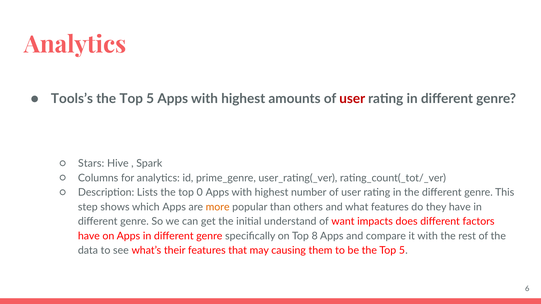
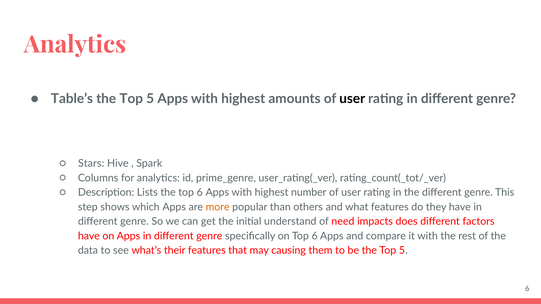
Tools’s: Tools’s -> Table’s (72, 99)
user colour: red -> black (352, 99)
the top 0: 0 -> 6 (200, 193)
want: want -> need (343, 222)
on Top 8: 8 -> 6 (315, 236)
